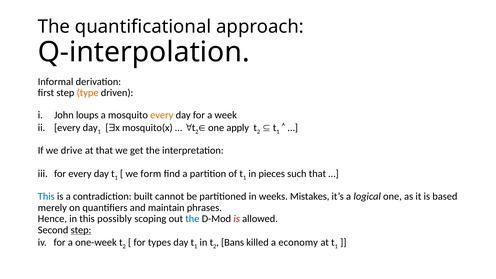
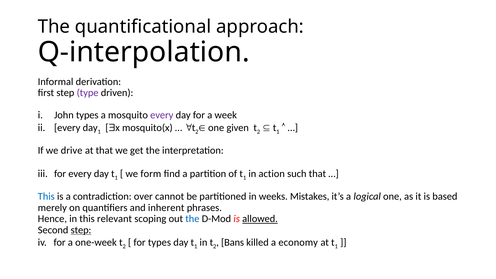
type colour: orange -> purple (88, 93)
John loups: loups -> types (87, 115)
every colour: orange -> purple (162, 115)
apply: apply -> given (238, 128)
pieces: pieces -> action (272, 174)
built: built -> over (143, 197)
maintain: maintain -> inherent (166, 208)
possibly: possibly -> relevant (115, 219)
allowed underline: none -> present (260, 219)
